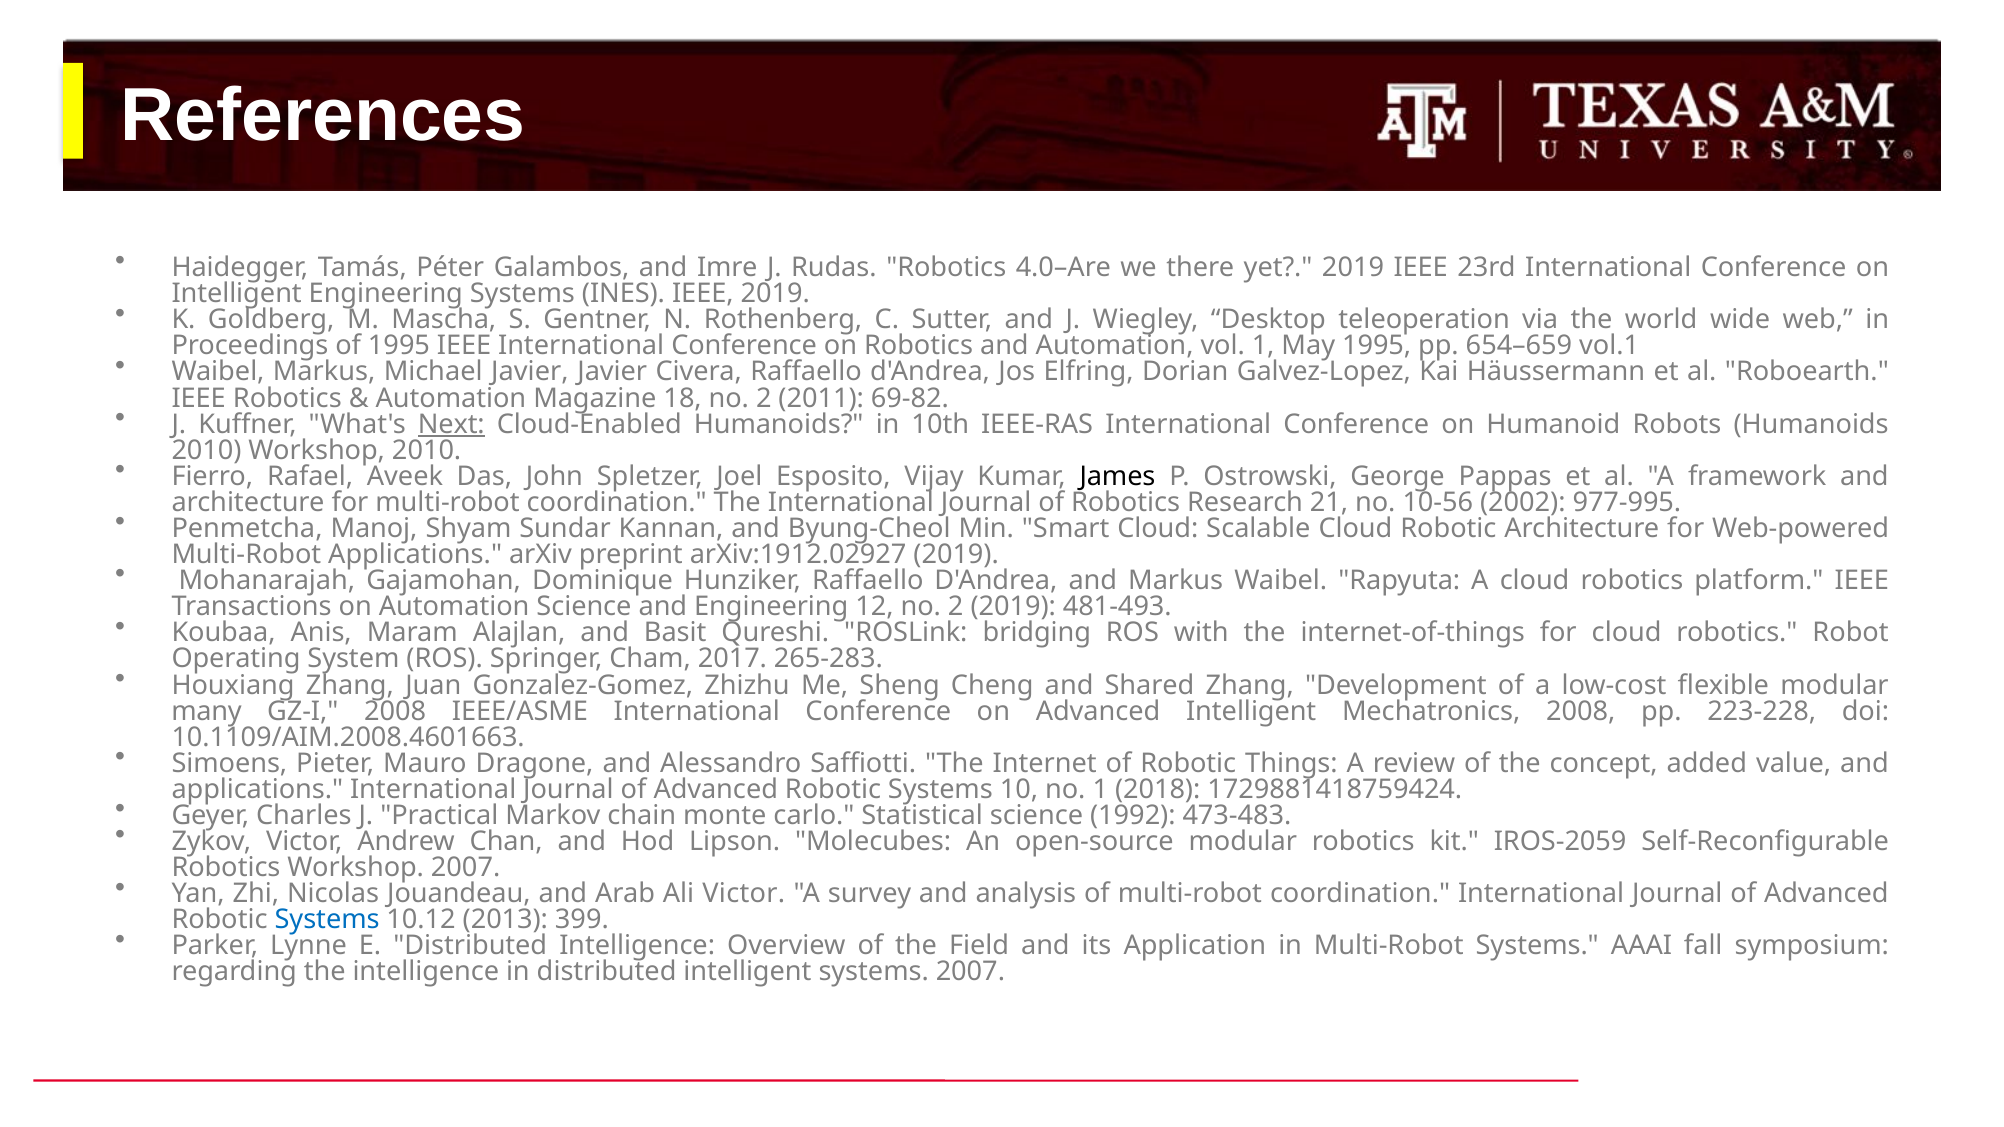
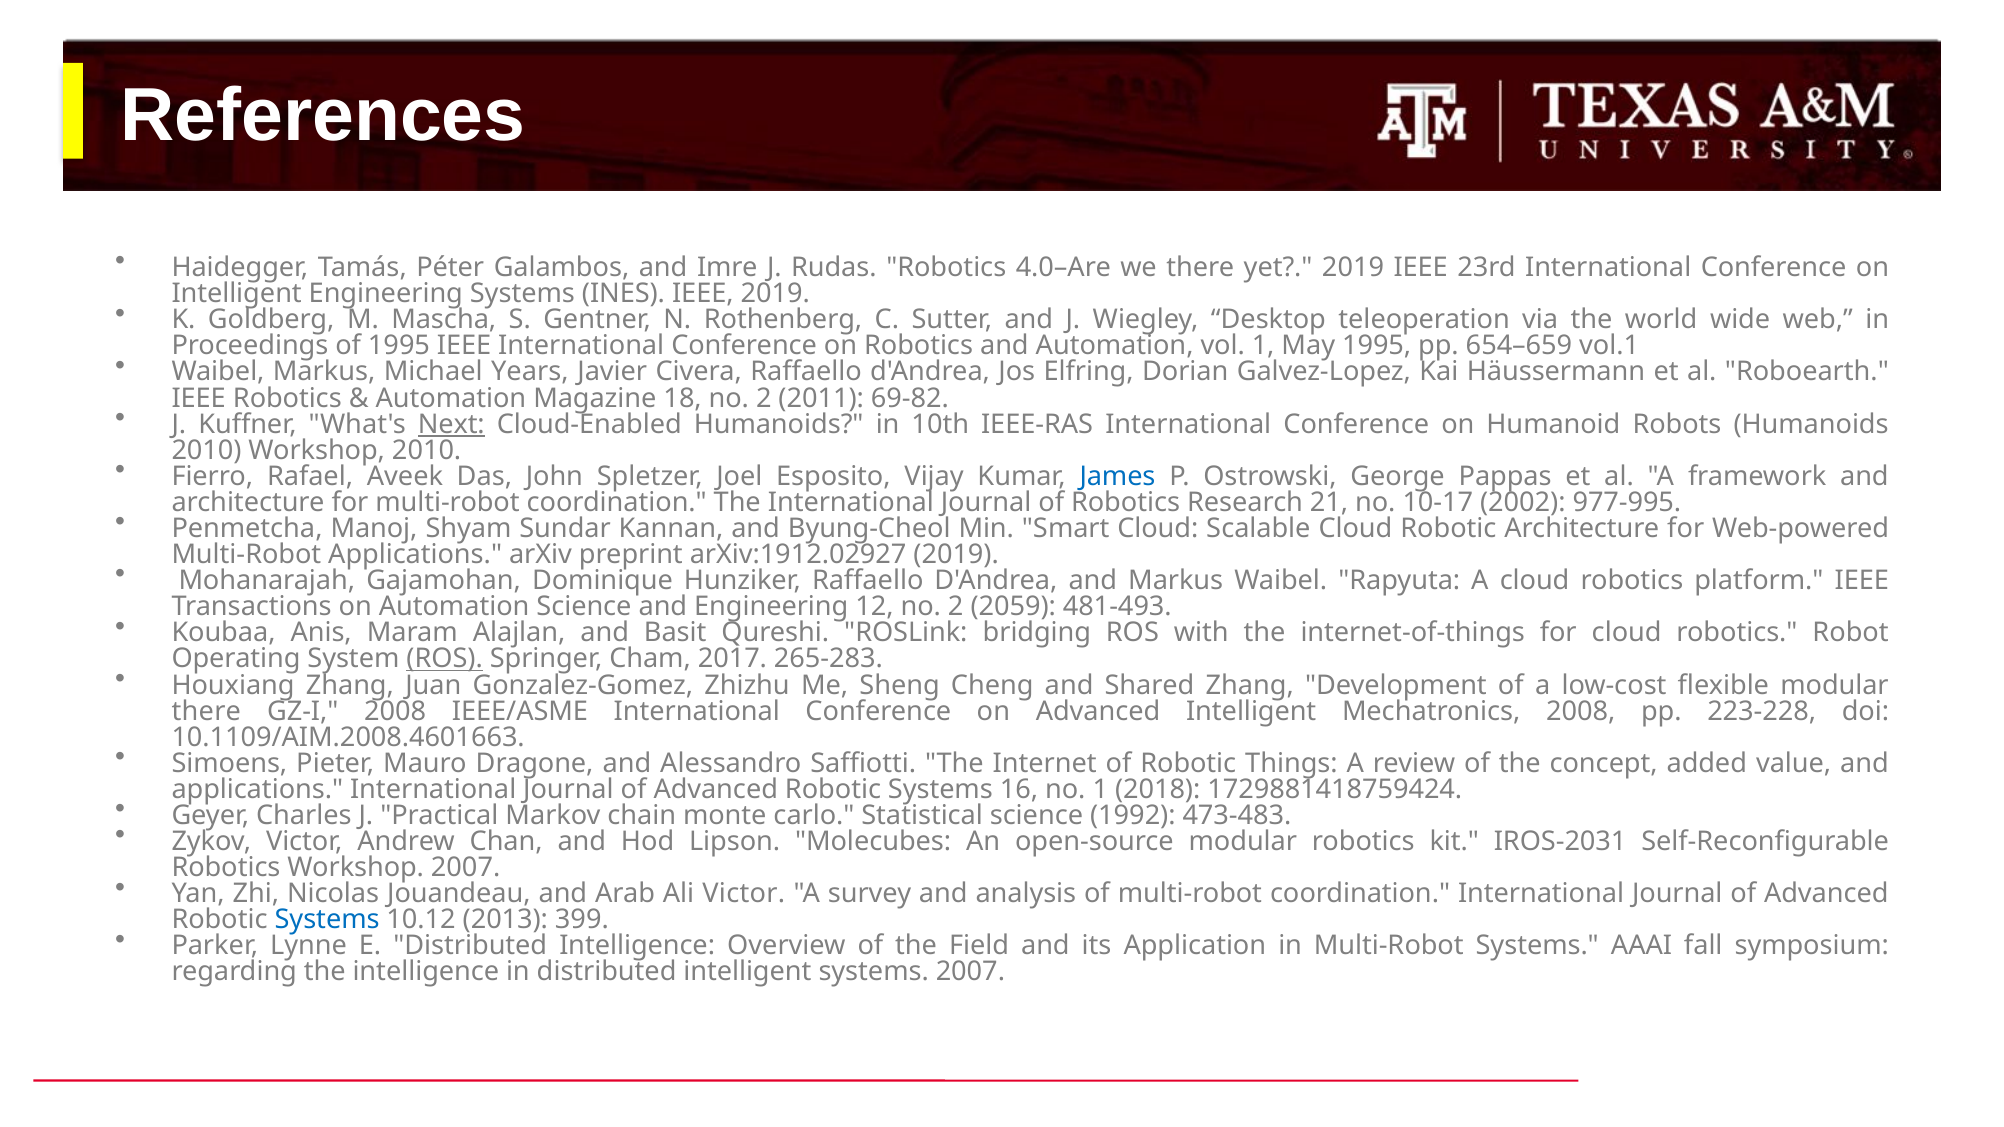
Michael Javier: Javier -> Years (530, 372)
James colour: black -> blue (1118, 476)
10-56: 10-56 -> 10-17 (1438, 503)
2 2019: 2019 -> 2059 (1013, 607)
ROS underline: none -> present (445, 659)
many: many -> there (206, 711)
10: 10 -> 16 (1019, 790)
IROS-2059: IROS-2059 -> IROS-2031 (1560, 842)
